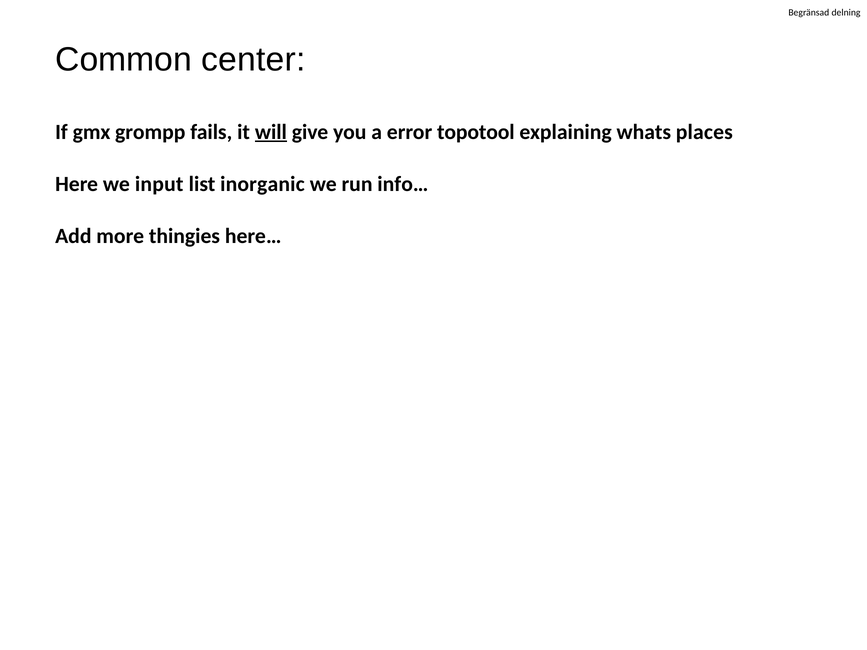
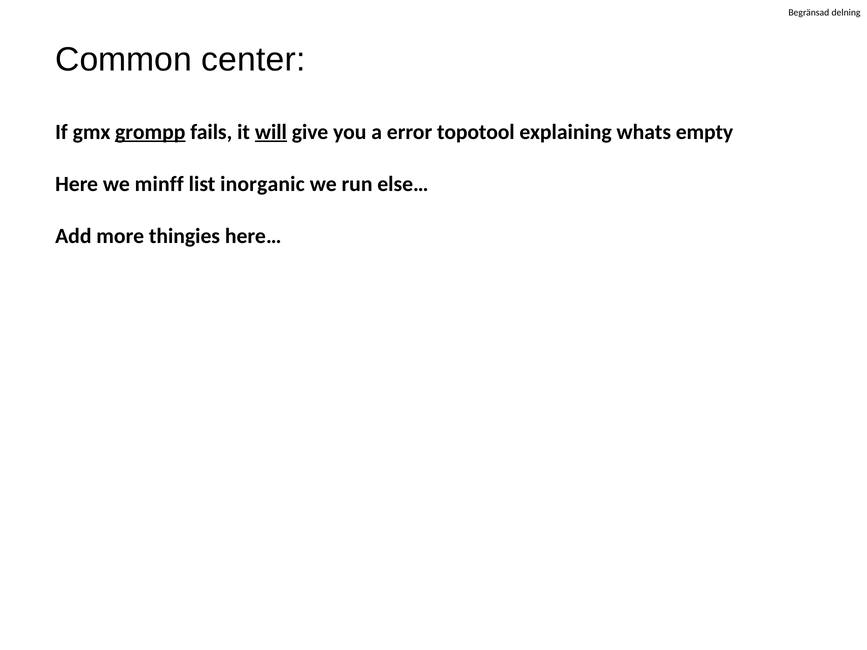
grompp underline: none -> present (150, 132)
places: places -> empty (704, 132)
input: input -> minff (159, 184)
info…: info… -> else… (403, 184)
